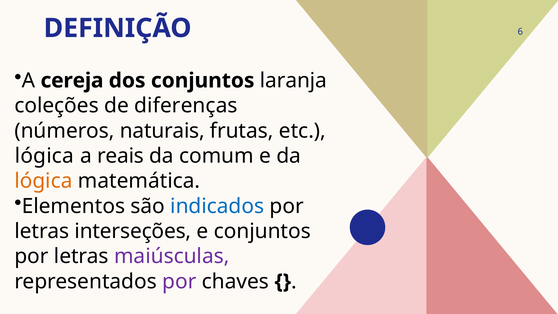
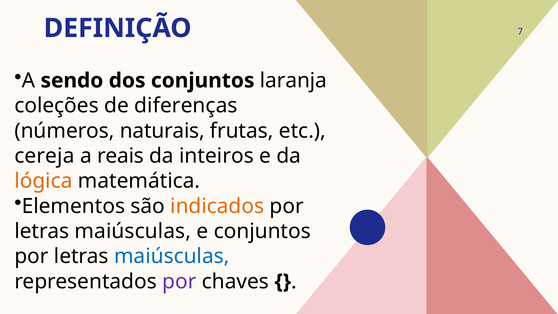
6: 6 -> 7 (520, 32)
cereja: cereja -> sendo (72, 81)
lógica: lógica -> cereja (44, 156)
comum: comum -> inteiros (216, 156)
indicados colour: blue -> orange (217, 206)
interseções: interseções -> maiúsculas (133, 231)
maiúsculas colour: purple -> blue (172, 256)
